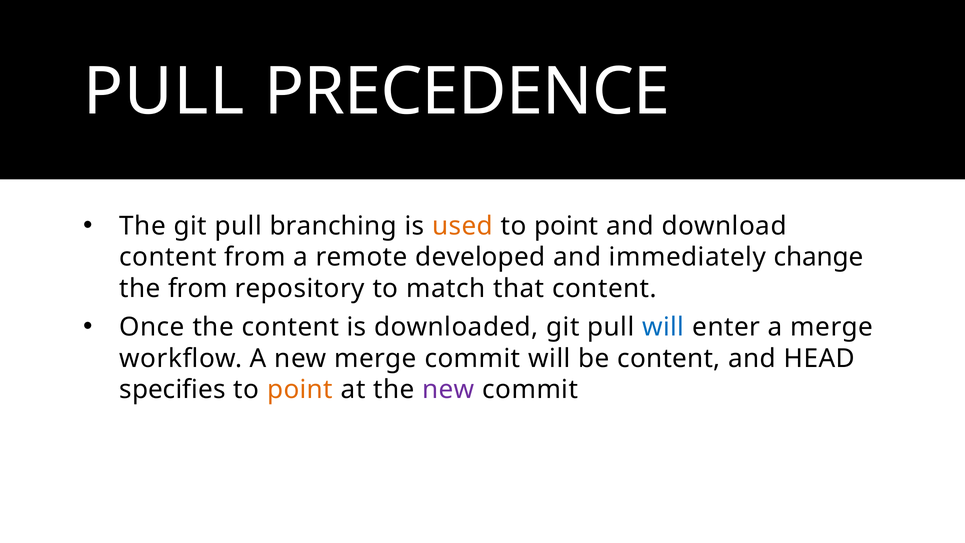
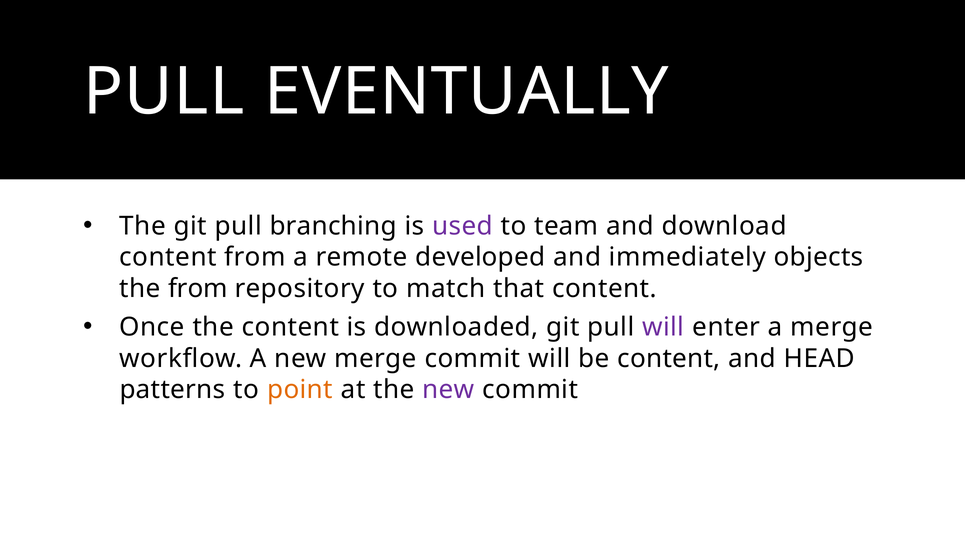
PRECEDENCE: PRECEDENCE -> EVENTUALLY (467, 92)
used colour: orange -> purple (463, 226)
point: point -> team (566, 226)
change: change -> objects (819, 257)
will colour: blue -> purple (663, 327)
specifies: specifies -> patterns (172, 390)
